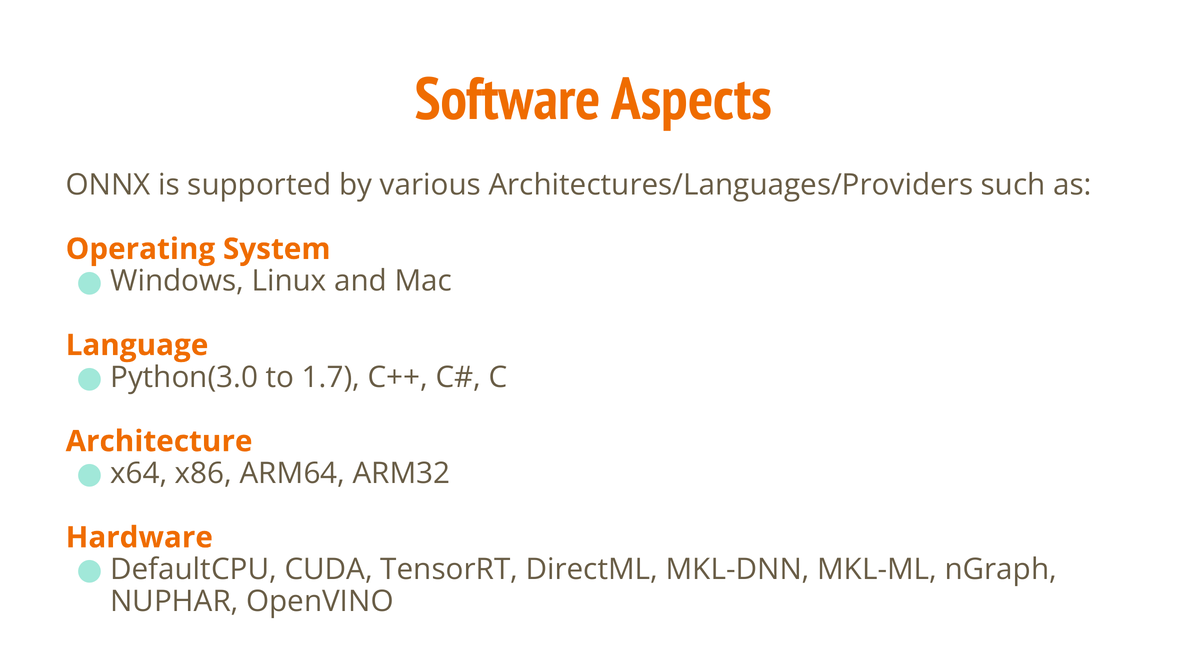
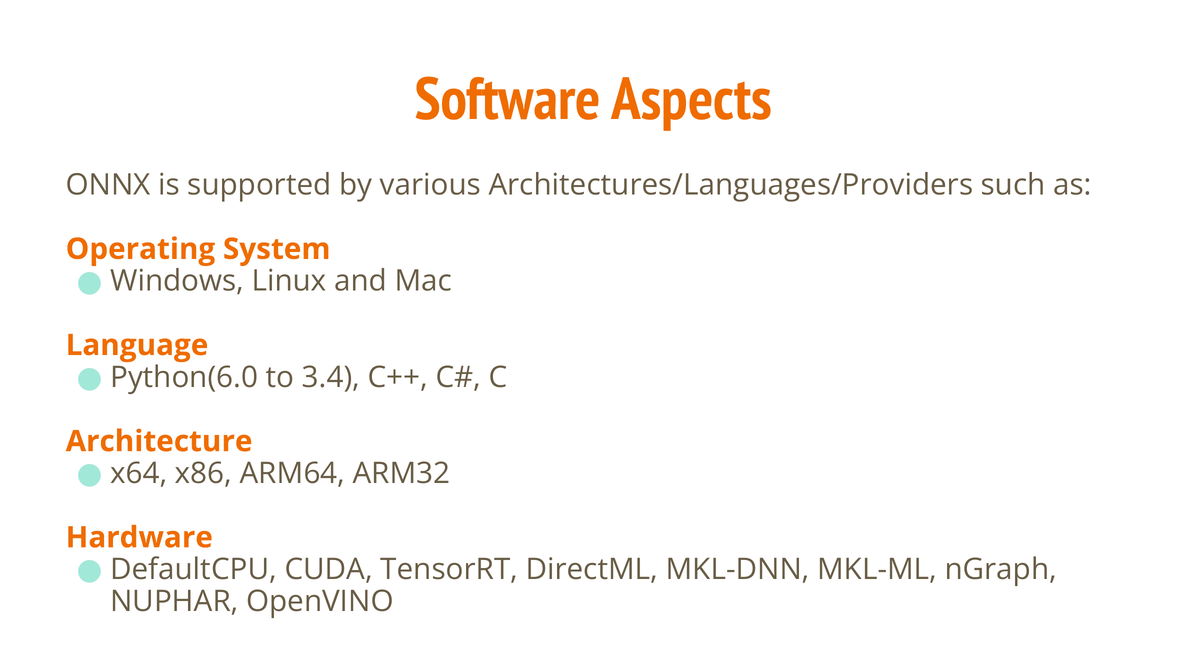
Python(3.0: Python(3.0 -> Python(6.0 (184, 377)
1.7: 1.7 -> 3.4 (331, 377)
